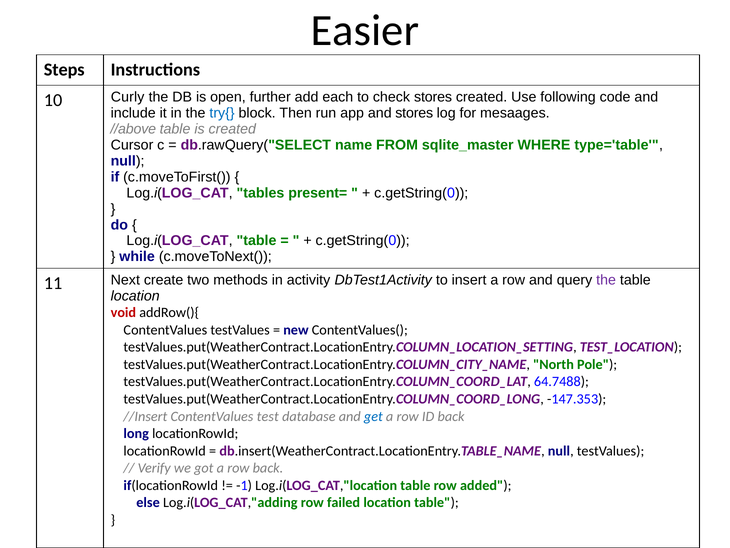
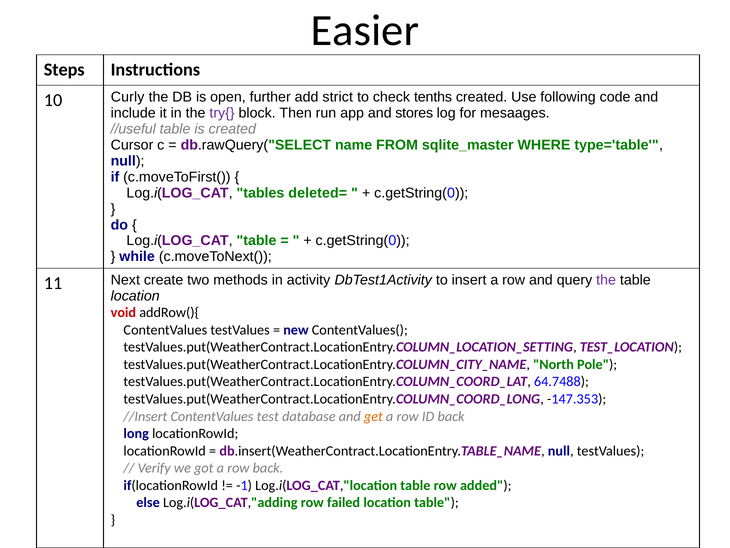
each: each -> strict (338, 97)
check stores: stores -> tenths (433, 97)
try{ colour: blue -> purple (222, 113)
//above: //above -> //useful (133, 129)
present=: present= -> deleted= (318, 193)
get colour: blue -> orange (373, 416)
